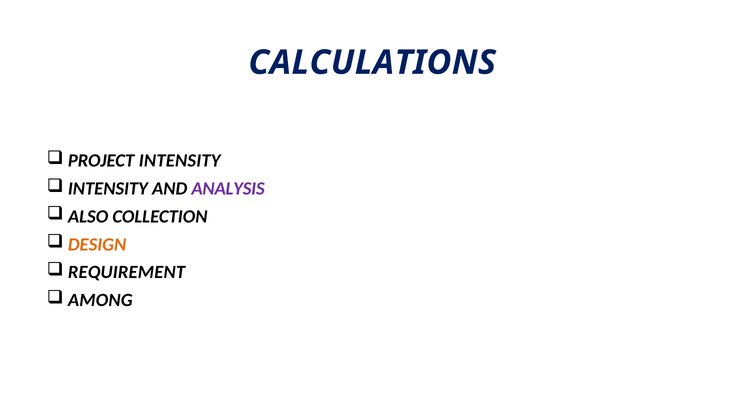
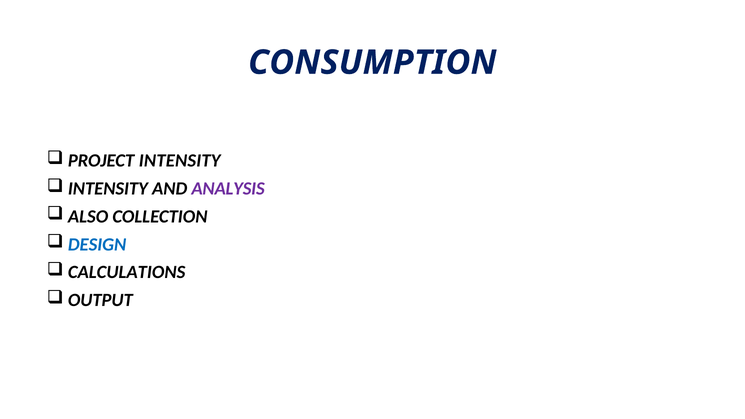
CALCULATIONS: CALCULATIONS -> CONSUMPTION (372, 63)
DESIGN colour: orange -> blue (97, 244)
REQUIREMENT: REQUIREMENT -> CALCULATIONS (127, 272)
AMONG: AMONG -> OUTPUT (100, 300)
